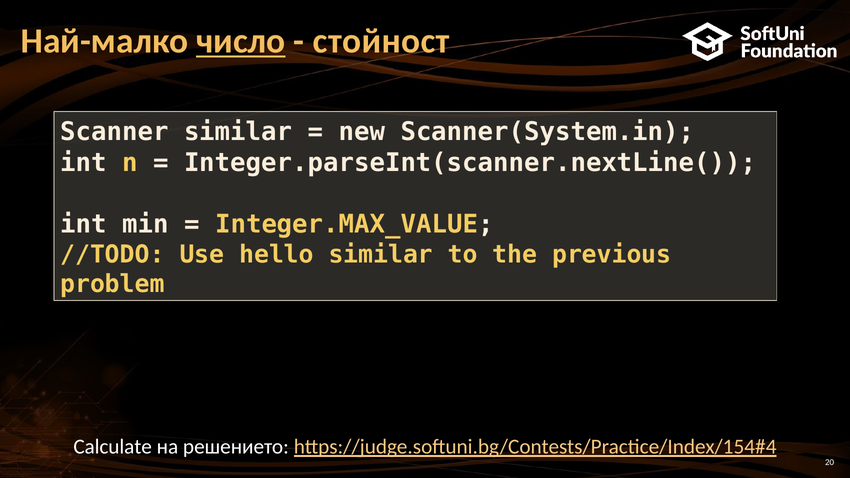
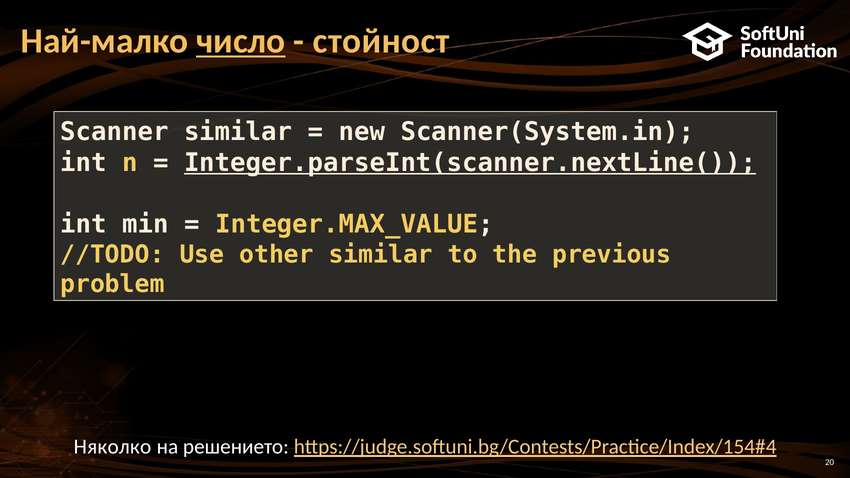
Integer.parseInt(scanner.nextLine( underline: none -> present (470, 163)
hello: hello -> other (277, 255)
Calculate: Calculate -> Няколко (112, 447)
